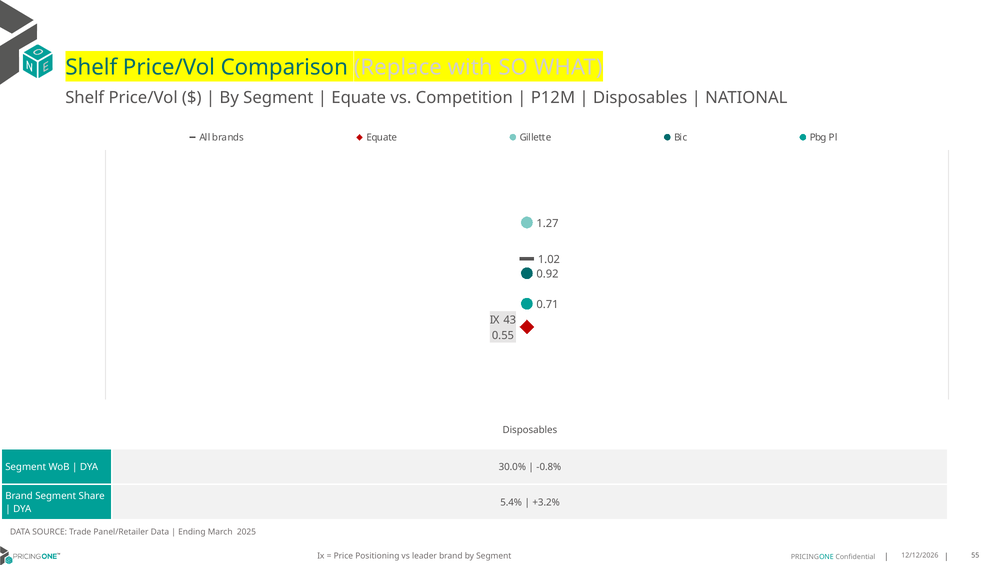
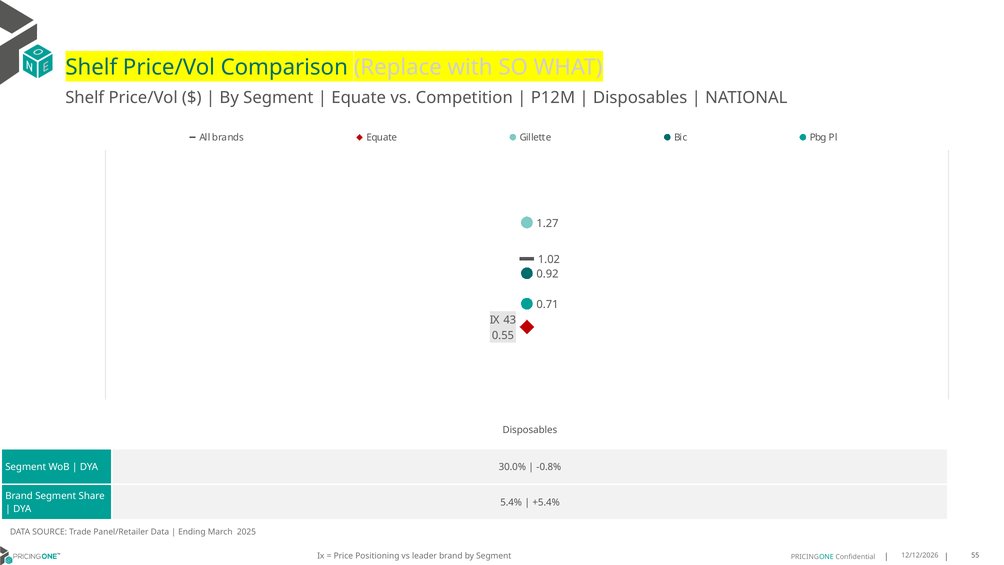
+3.2%: +3.2% -> +5.4% (546, 502)
